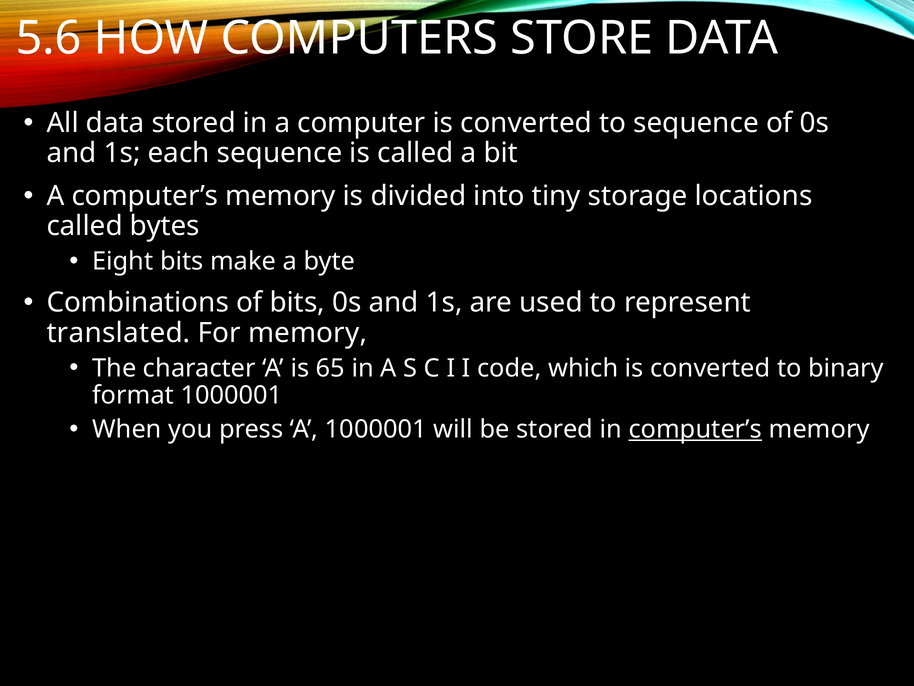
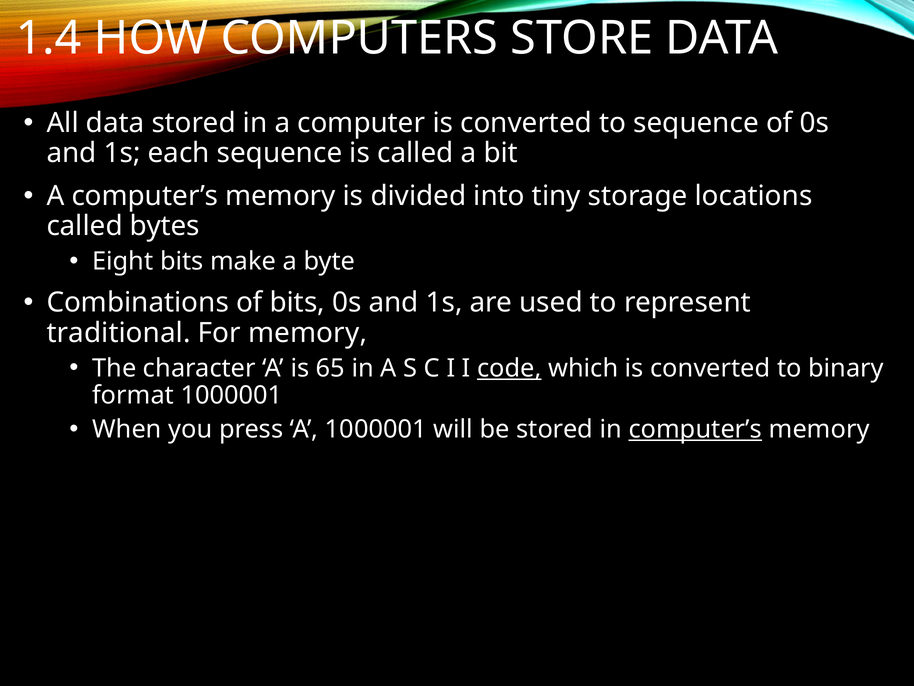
5.6: 5.6 -> 1.4 (49, 38)
translated: translated -> traditional (119, 333)
code underline: none -> present (509, 368)
